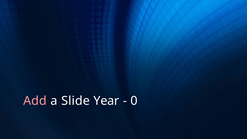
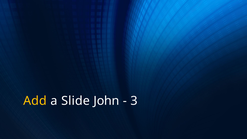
Add colour: pink -> yellow (35, 101)
Year: Year -> John (106, 101)
0: 0 -> 3 (134, 101)
